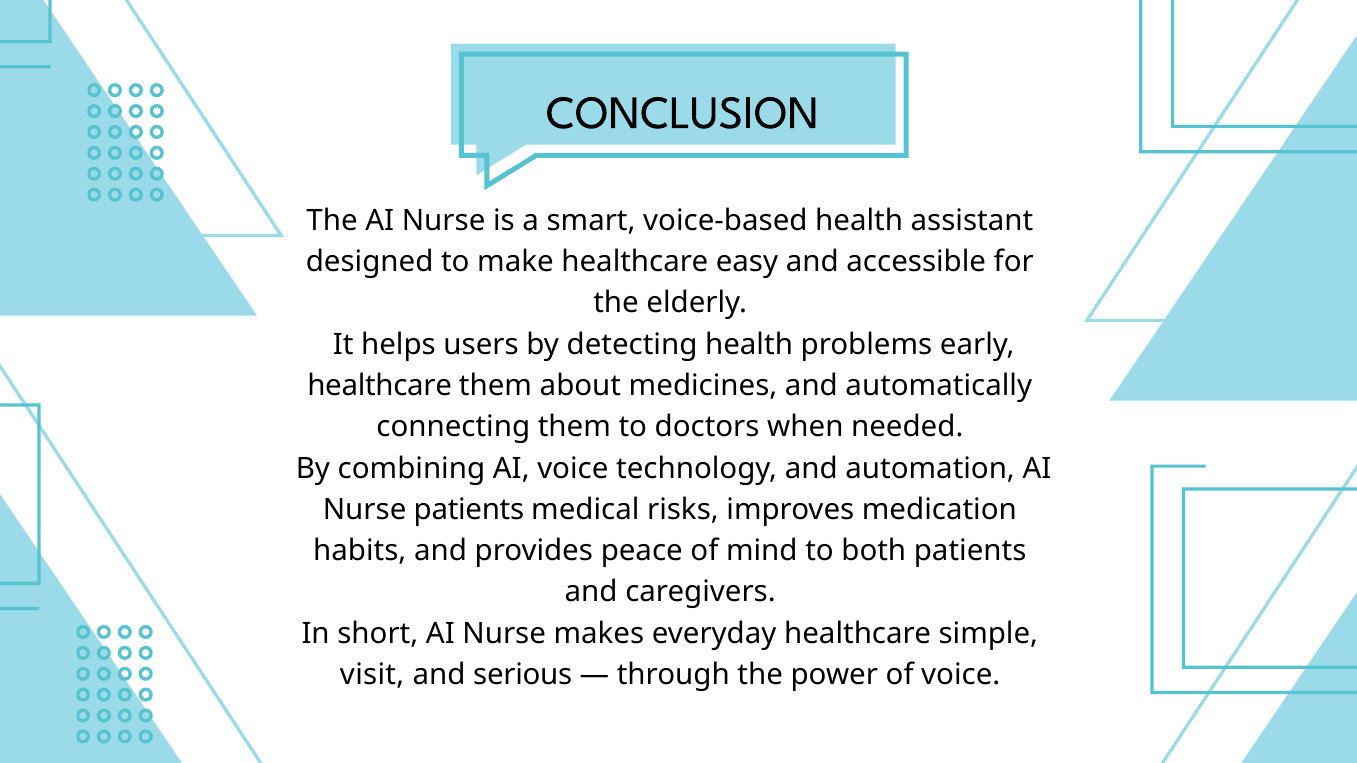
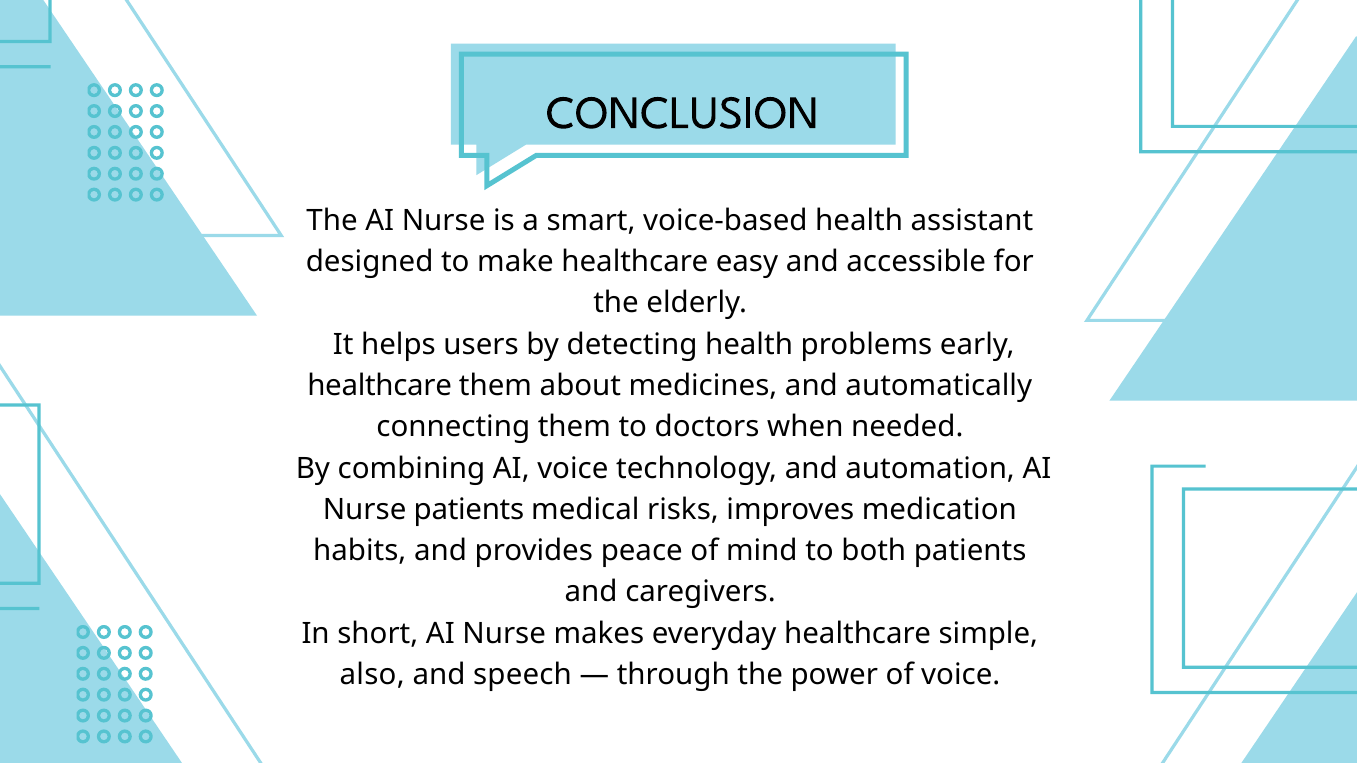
visit: visit -> also (372, 675)
serious: serious -> speech (523, 675)
